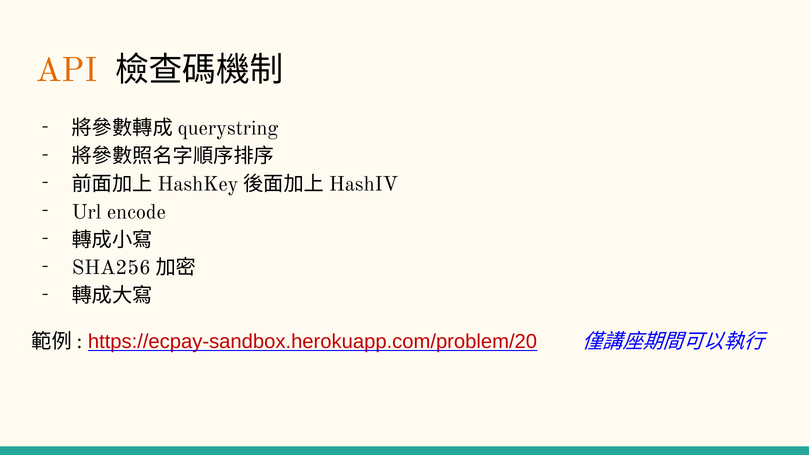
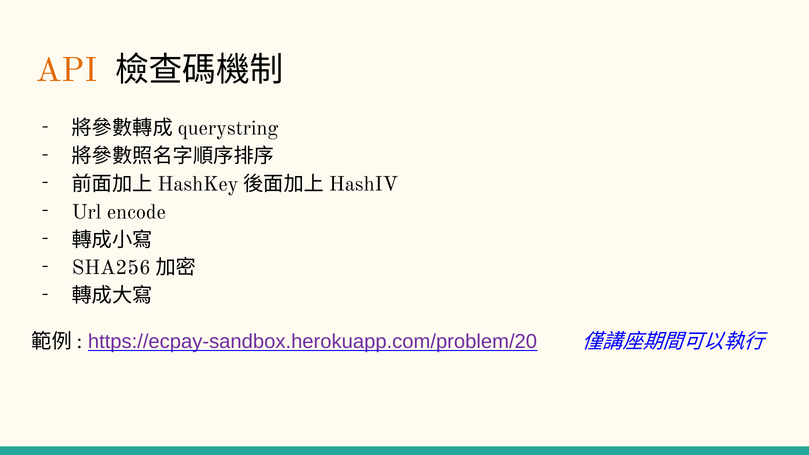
https://ecpay-sandbox.herokuapp.com/problem/20 colour: red -> purple (313, 342)
